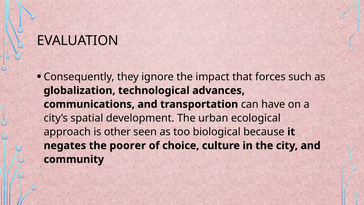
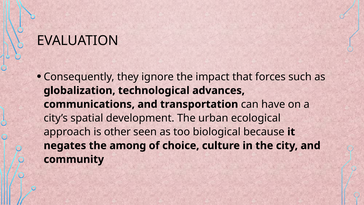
poorer: poorer -> among (128, 145)
